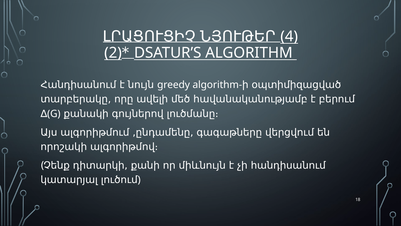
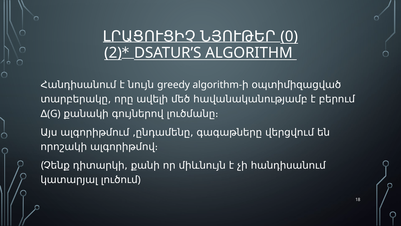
4: 4 -> 0 (289, 36)
